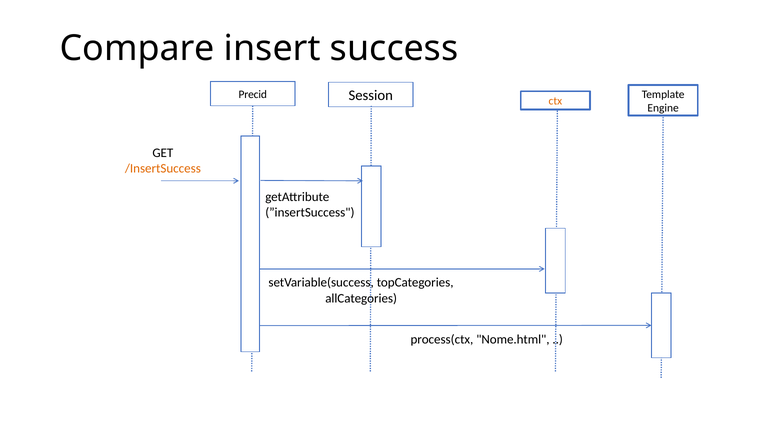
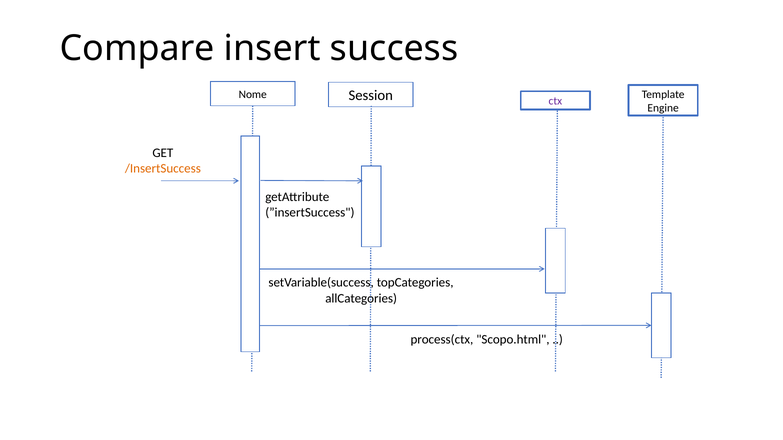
Precid: Precid -> Nome (253, 94)
ctx colour: orange -> purple (555, 101)
Nome.html: Nome.html -> Scopo.html (513, 340)
